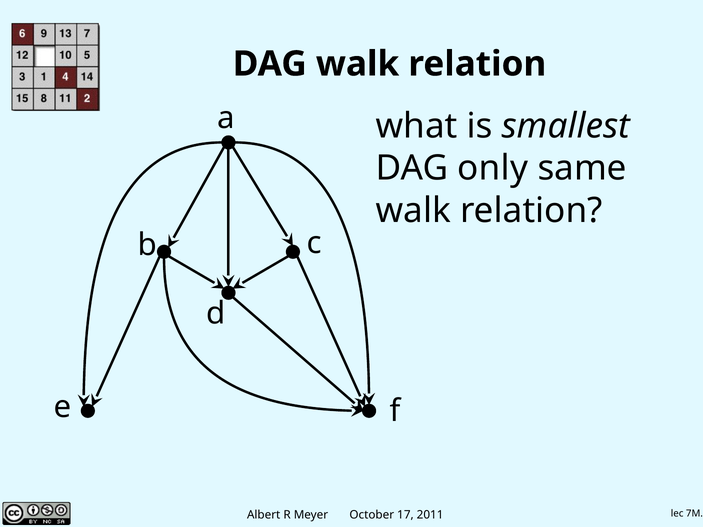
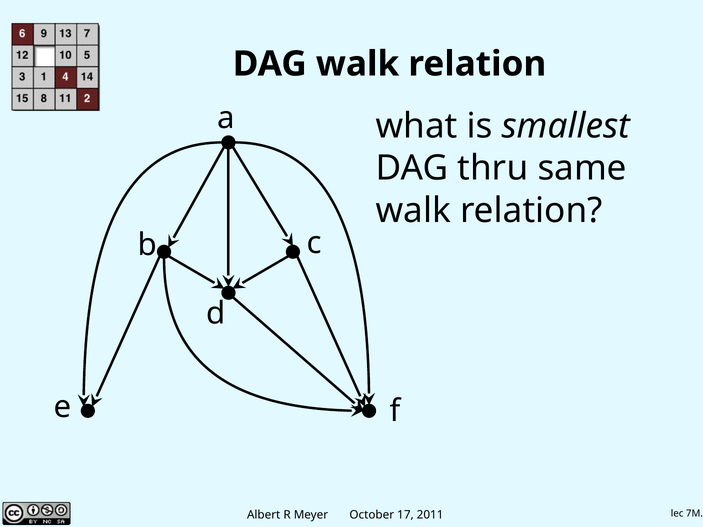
only: only -> thru (493, 168)
